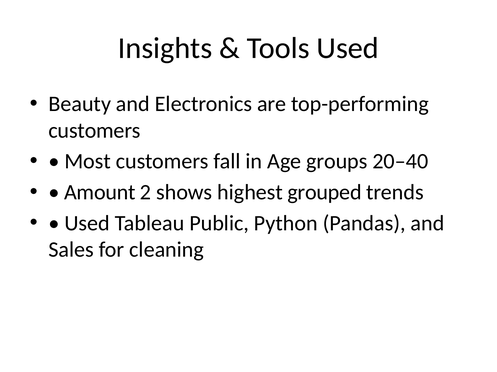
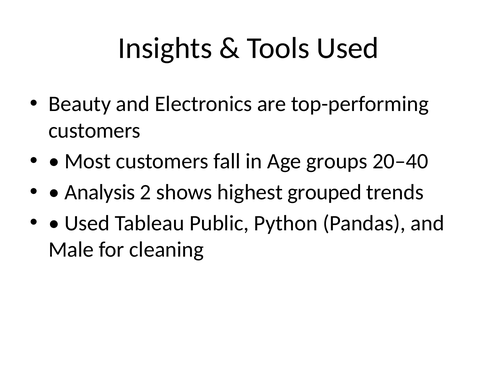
Amount: Amount -> Analysis (100, 193)
Sales: Sales -> Male (71, 250)
